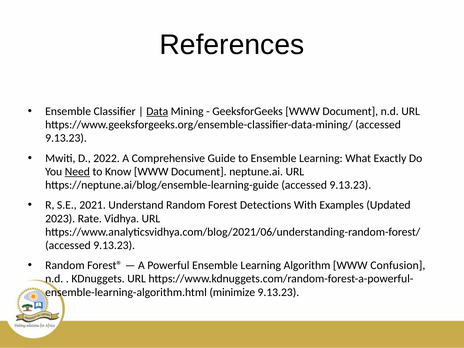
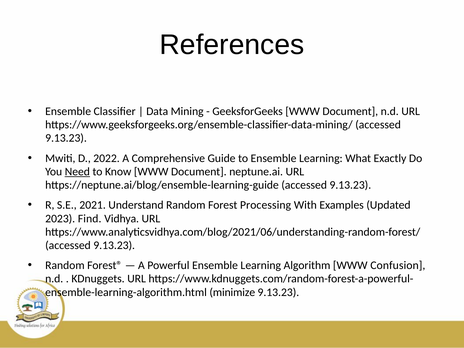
Data underline: present -> none (157, 111)
Detections: Detections -> Processing (266, 205)
Rate: Rate -> Find (90, 219)
